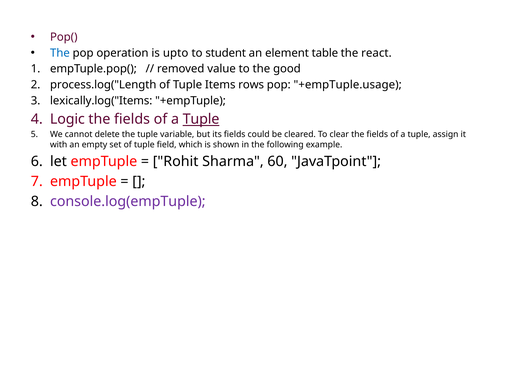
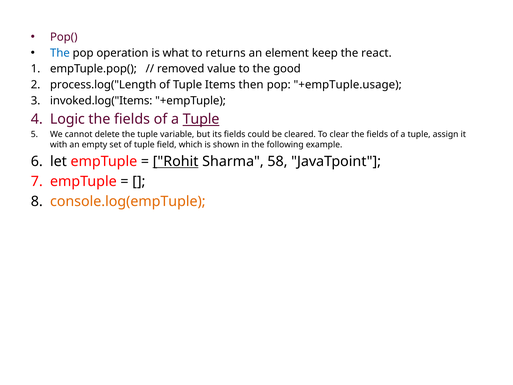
upto: upto -> what (176, 53)
student: student -> returns (226, 53)
table: table -> keep (325, 53)
rows: rows -> then (251, 85)
lexically.log("Items: lexically.log("Items -> invoked.log("Items (101, 101)
Rohit underline: none -> present (176, 161)
60: 60 -> 58 (277, 161)
console.log(empTuple colour: purple -> orange (128, 201)
